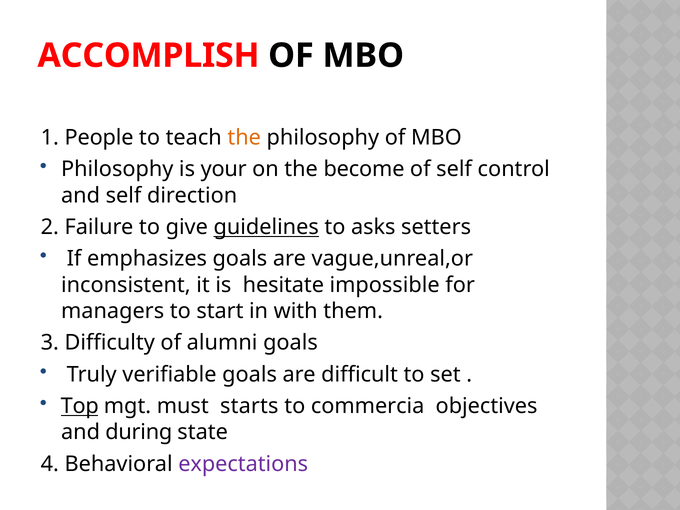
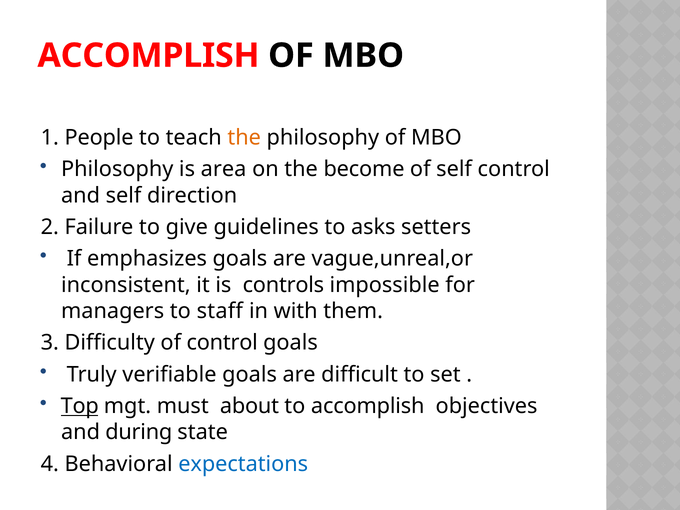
your: your -> area (224, 169)
guidelines underline: present -> none (266, 227)
hesitate: hesitate -> controls (283, 285)
start: start -> staff (220, 311)
of alumni: alumni -> control (222, 343)
starts: starts -> about (249, 406)
to commercia: commercia -> accomplish (368, 406)
expectations colour: purple -> blue (243, 464)
